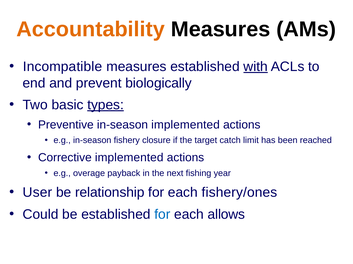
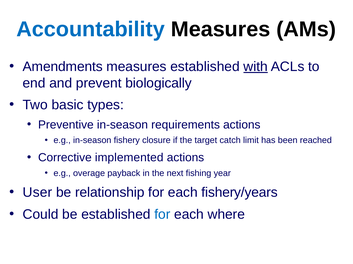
Accountability colour: orange -> blue (91, 29)
Incompatible: Incompatible -> Amendments (63, 67)
types underline: present -> none (106, 105)
in-season implemented: implemented -> requirements (186, 125)
fishery/ones: fishery/ones -> fishery/years (240, 193)
allows: allows -> where (226, 215)
